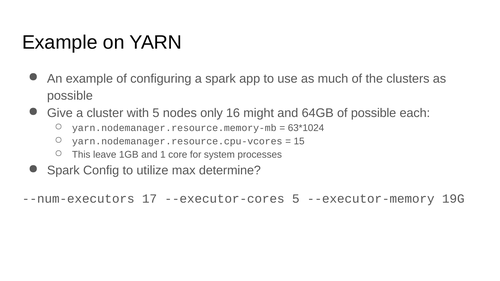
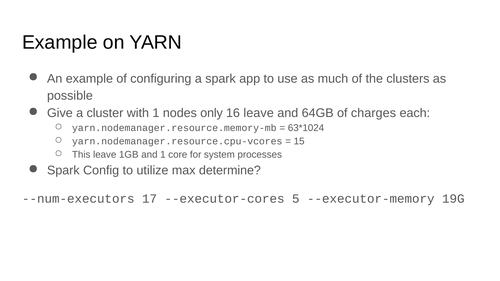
with 5: 5 -> 1 (156, 113)
16 might: might -> leave (259, 113)
of possible: possible -> charges (373, 113)
